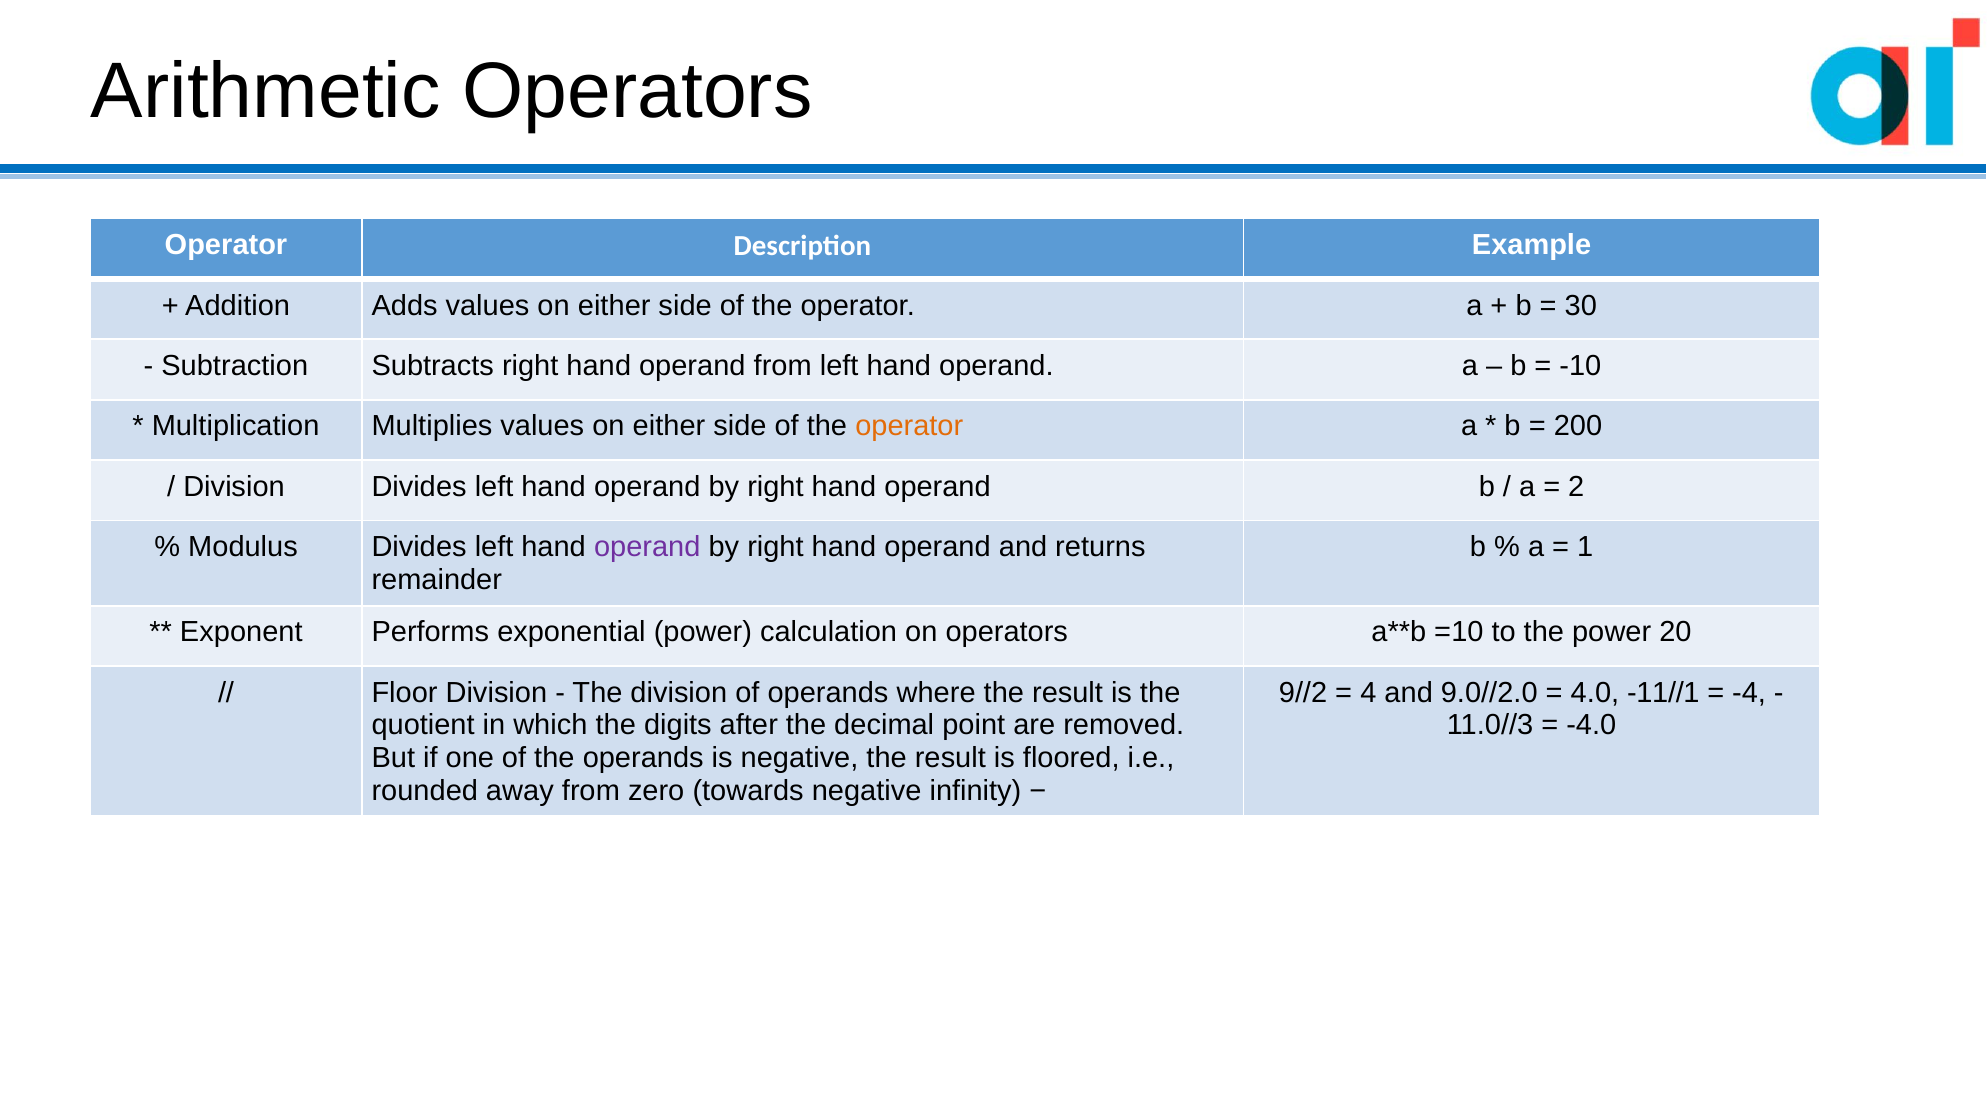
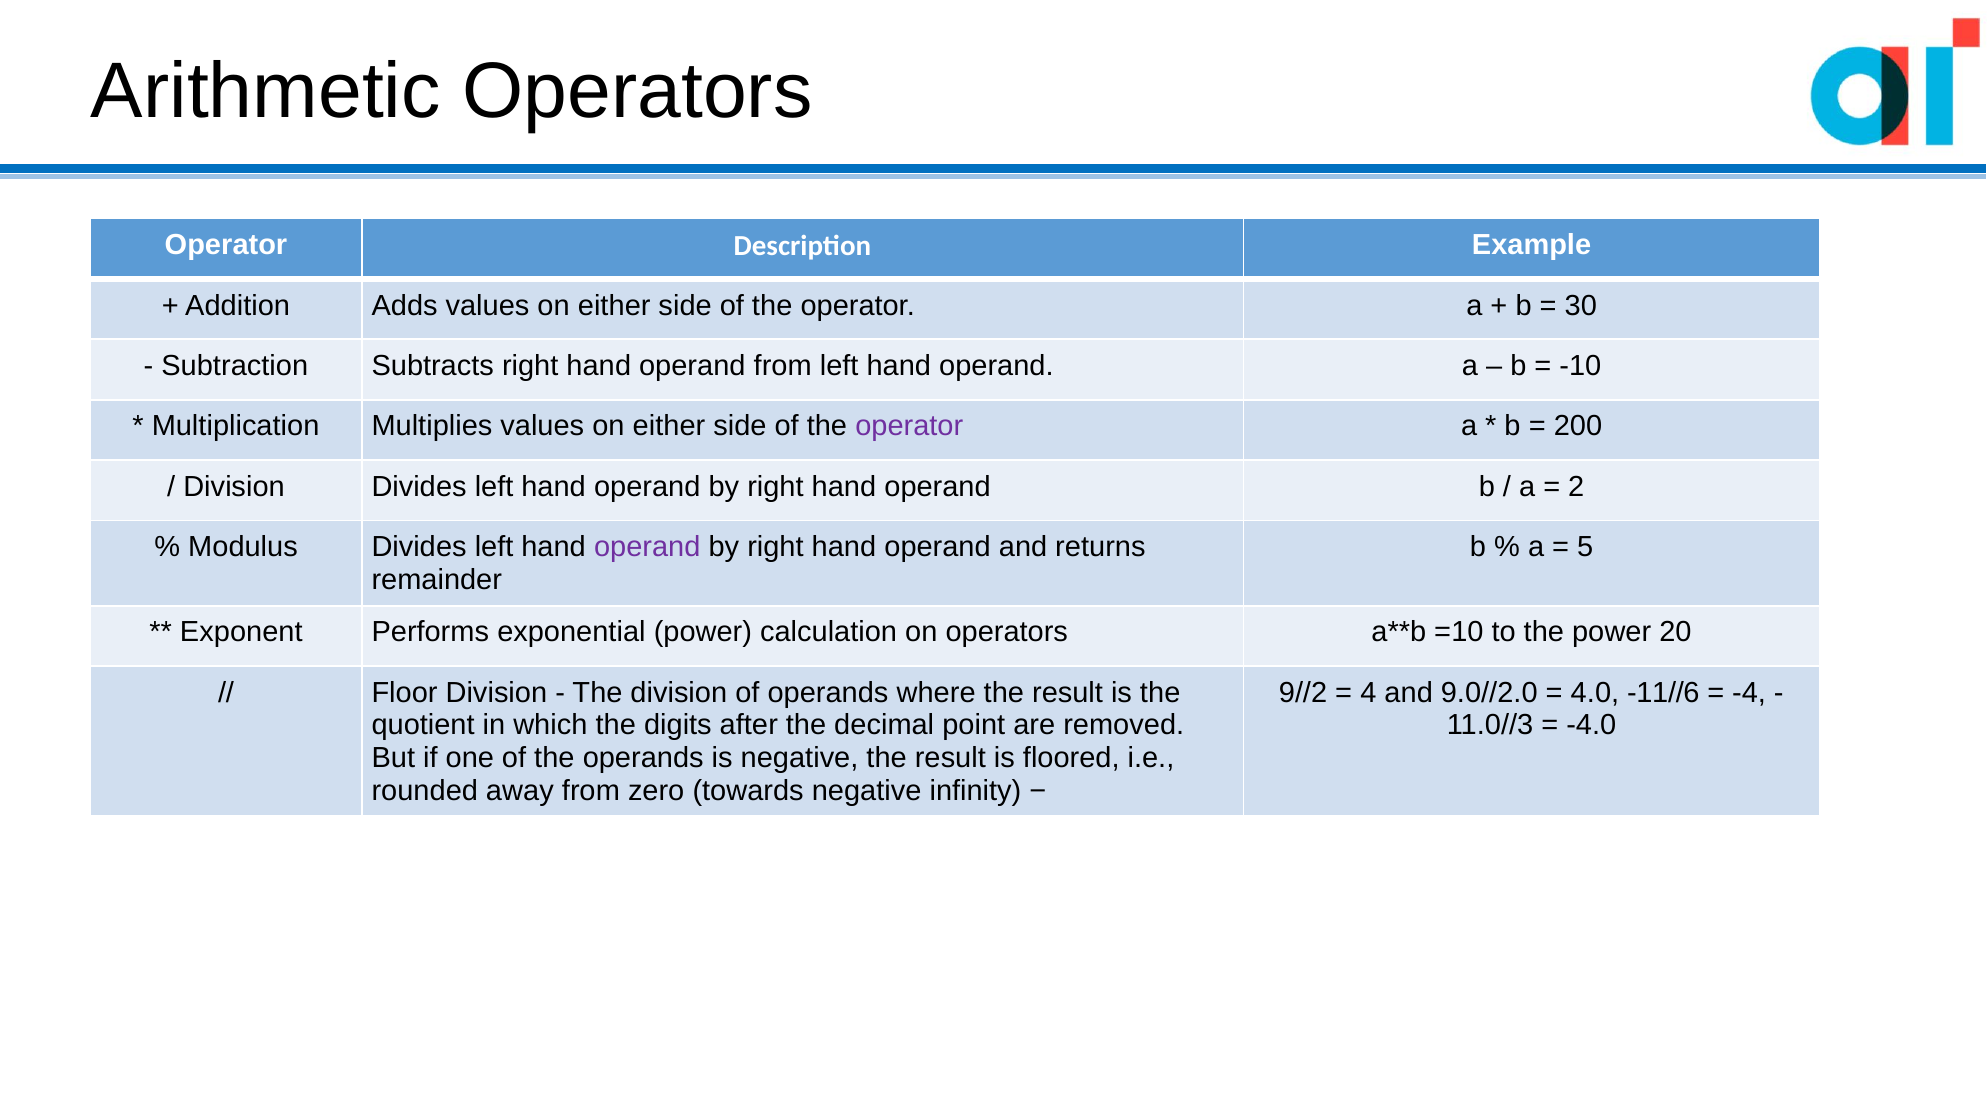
operator colour: orange -> purple (909, 426)
1: 1 -> 5 (1585, 547)
-11//1: -11//1 -> -11//6 (1663, 693)
